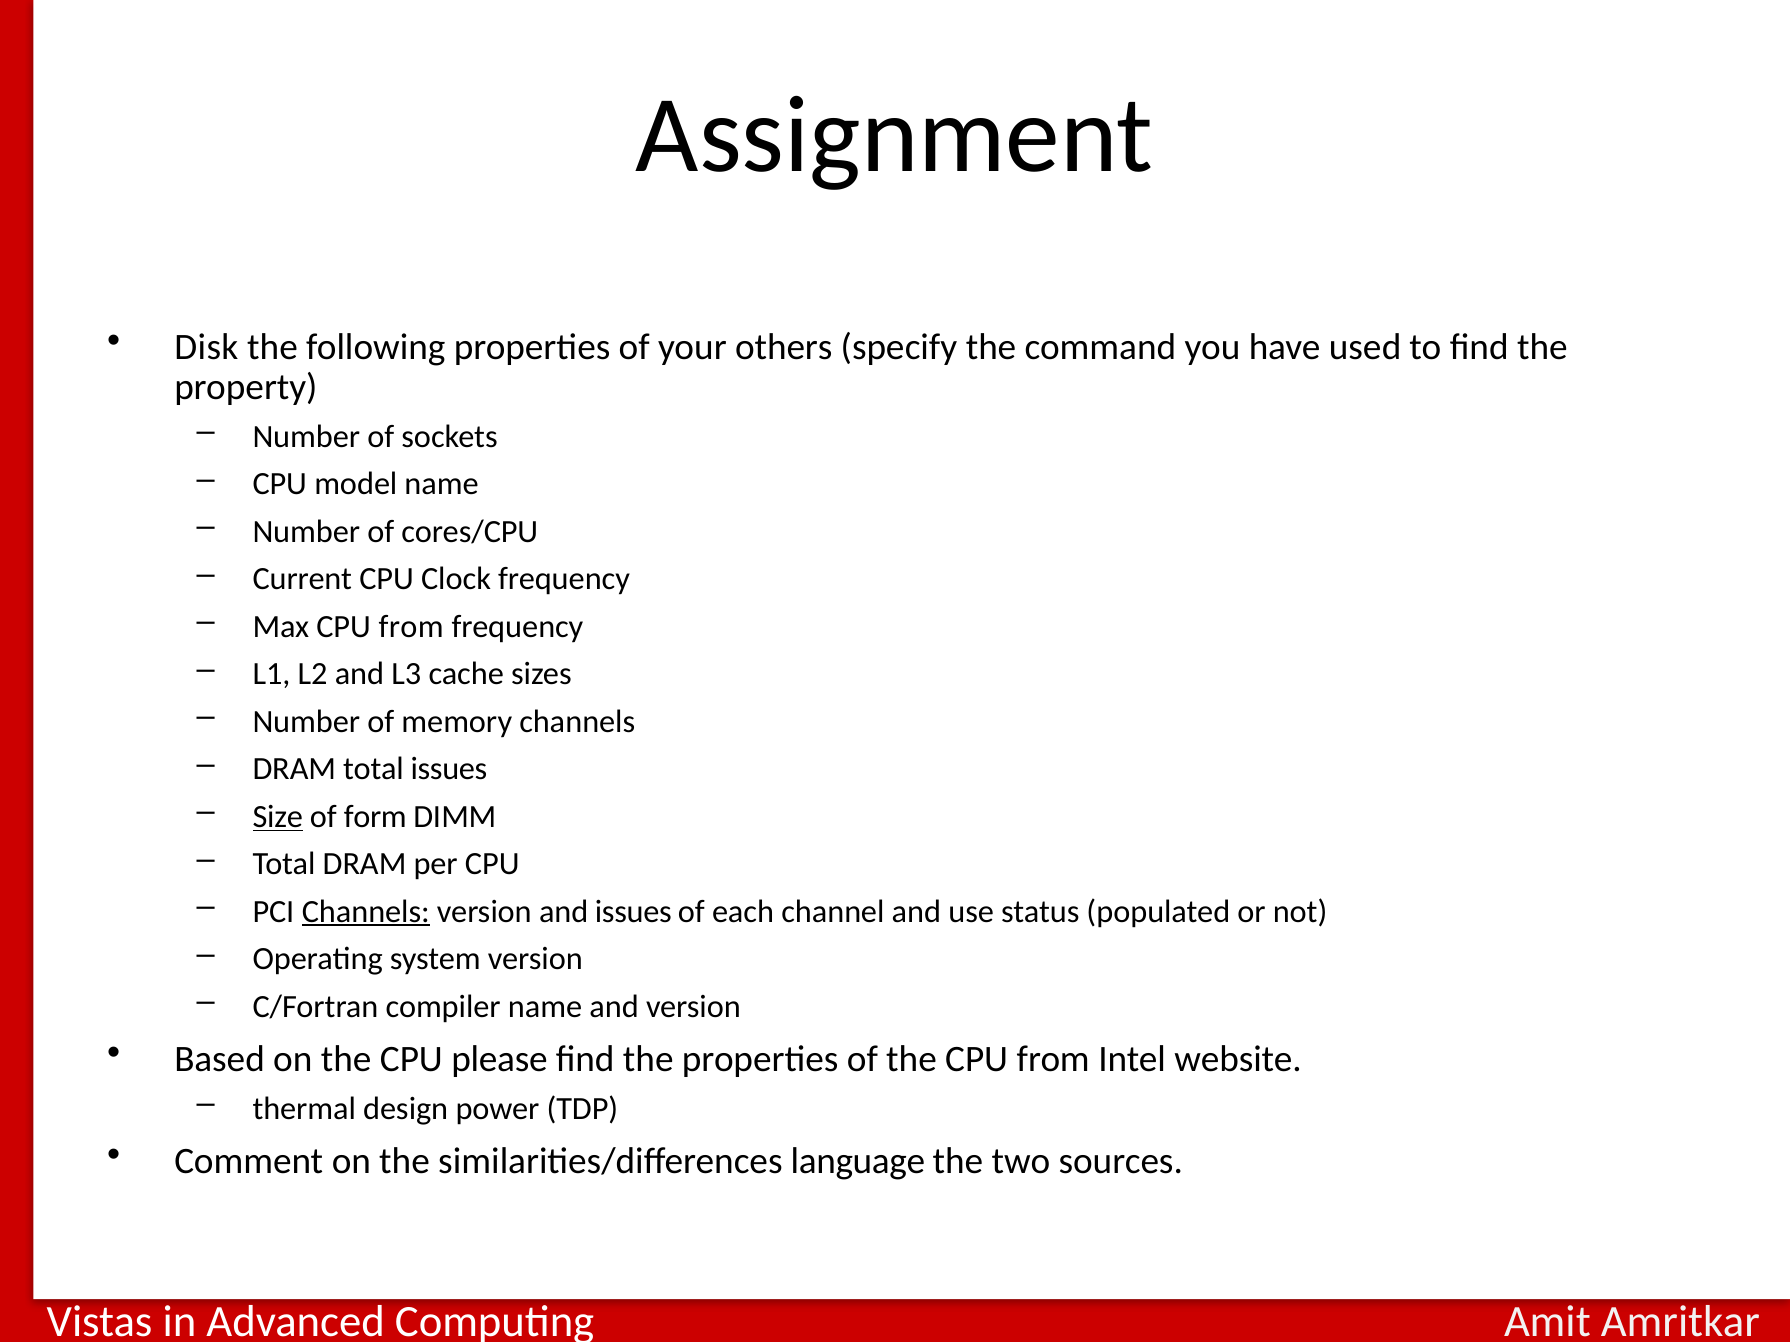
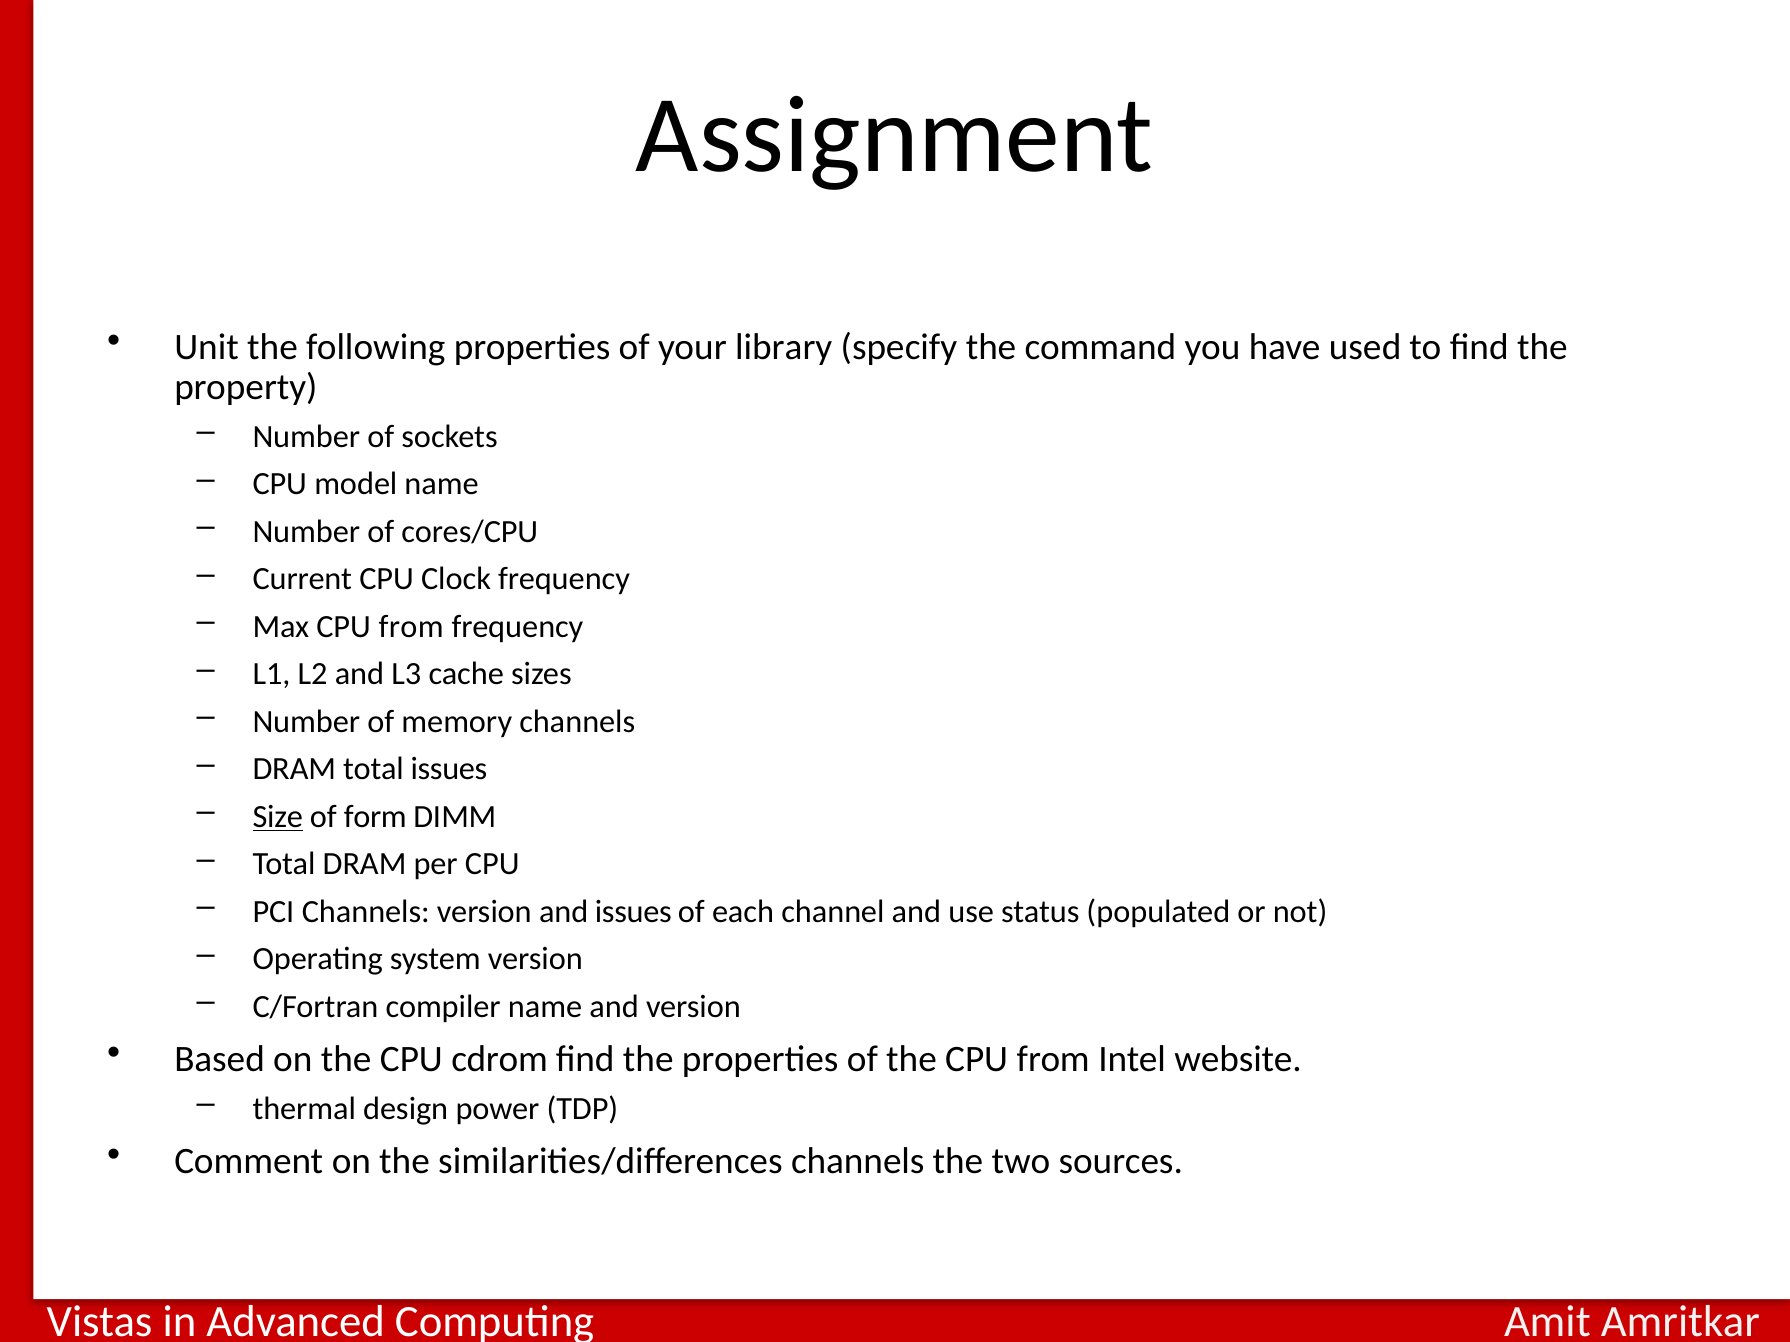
Disk: Disk -> Unit (207, 347)
others: others -> library (784, 347)
Channels underline: present -> none (366, 912)
please: please -> cdrom (500, 1059)
similarities/differences language: language -> channels (858, 1162)
